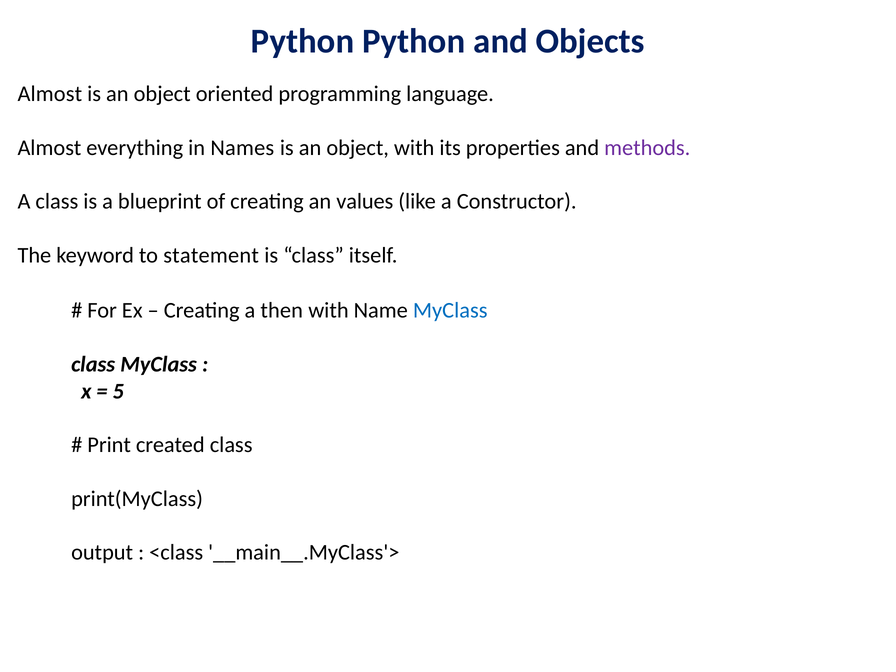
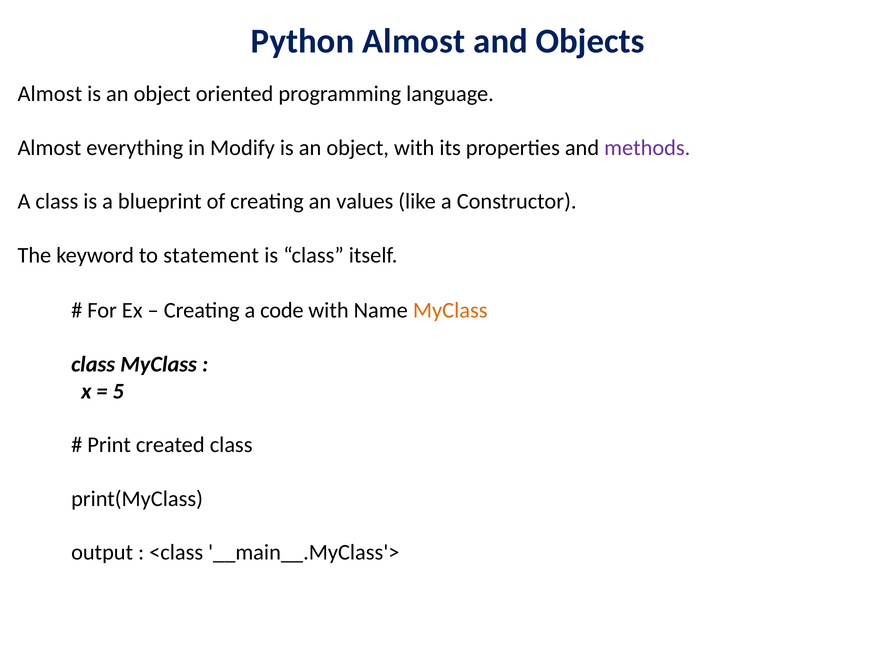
Python Python: Python -> Almost (414, 41)
Names: Names -> Modify (242, 148)
then: then -> code (282, 311)
MyClass colour: blue -> orange (450, 311)
